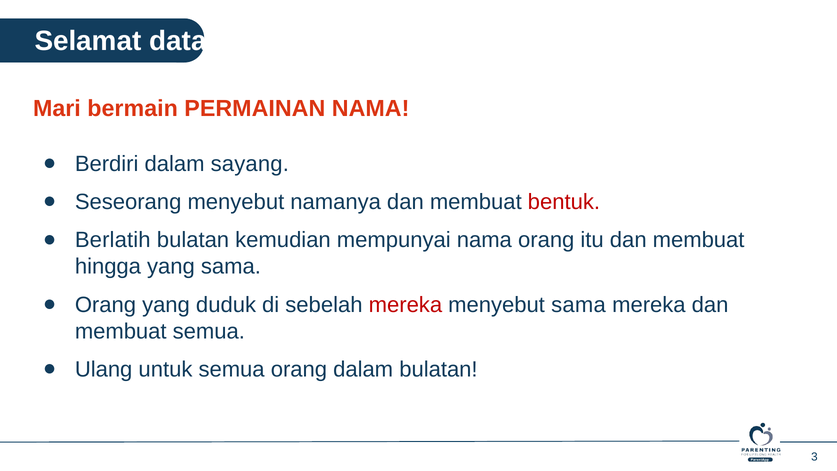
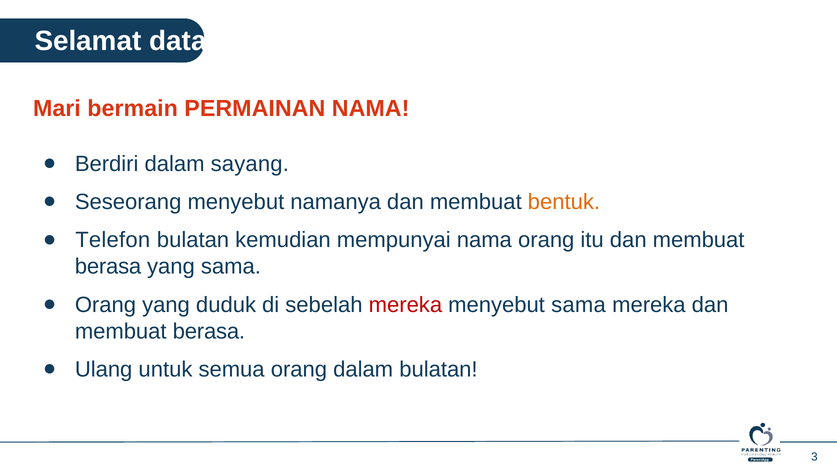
bentuk colour: red -> orange (564, 202)
Berlatih: Berlatih -> Telefon (113, 240)
hingga: hingga -> berasa (108, 266)
semua: semua -> berasa (209, 331)
